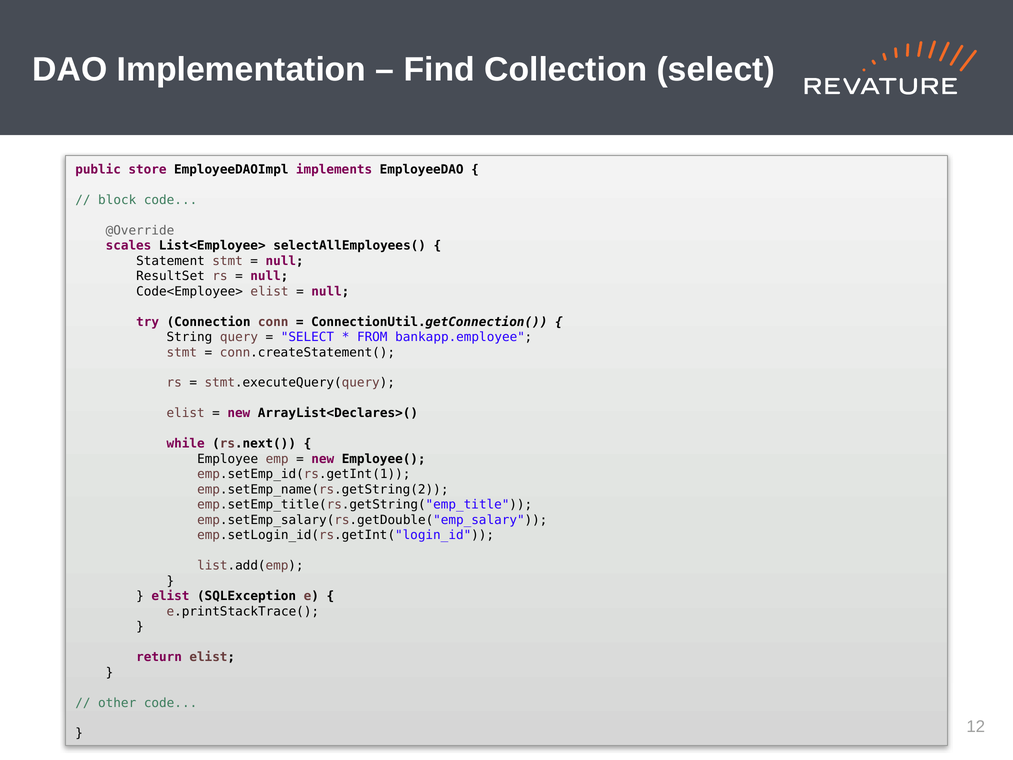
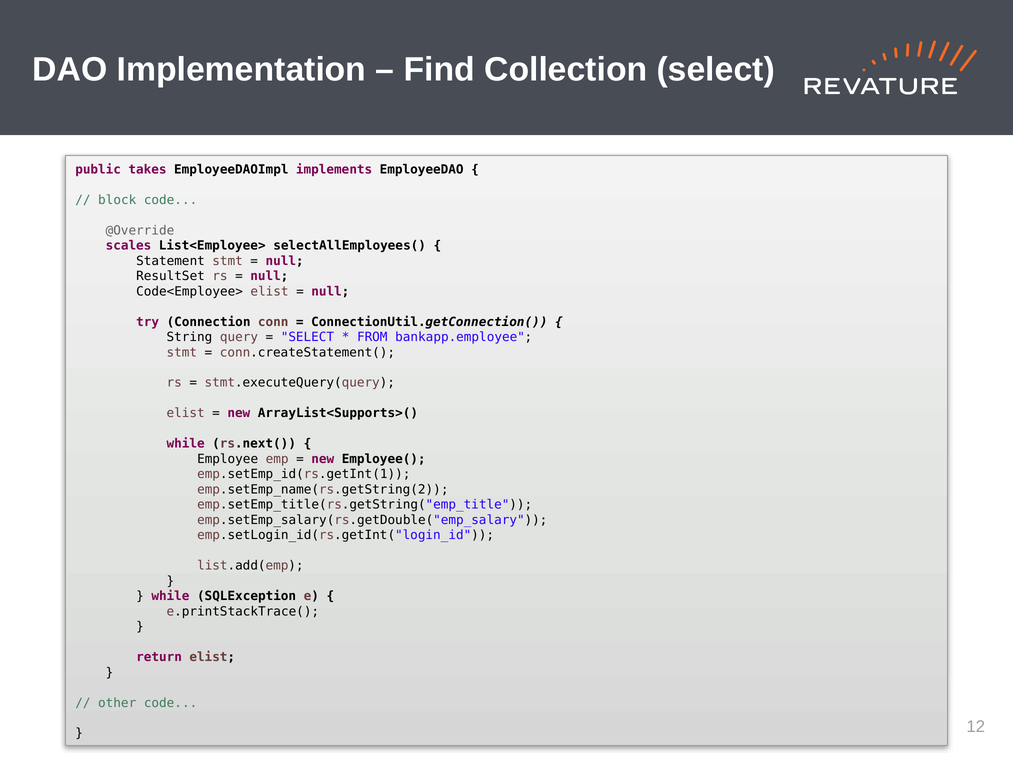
store: store -> takes (148, 169)
ArrayList<Declares>(: ArrayList<Declares>( -> ArrayList<Supports>( (338, 413)
elist: elist -> while (170, 596)
